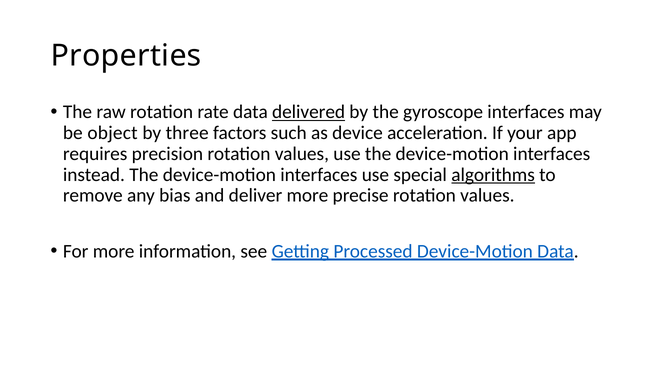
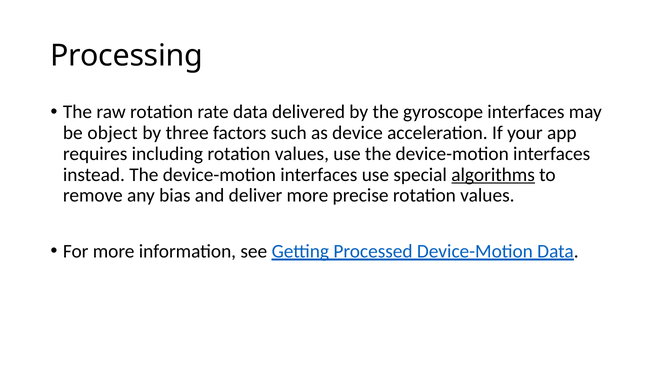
Properties: Properties -> Processing (126, 56)
delivered underline: present -> none (309, 112)
precision: precision -> including (167, 154)
